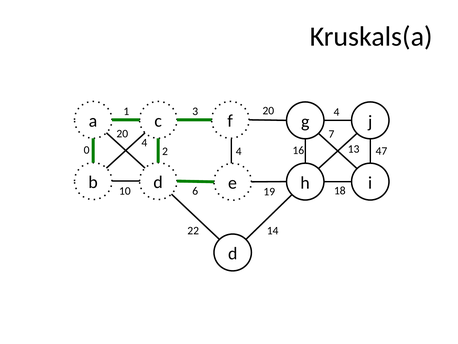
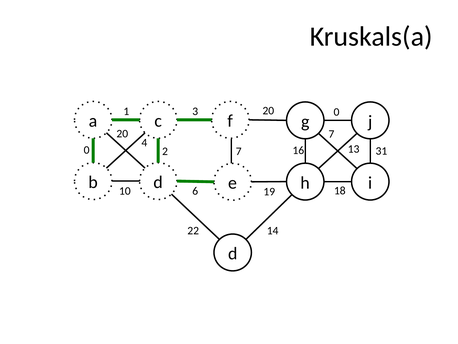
4: 4 -> 0 (337, 112)
47: 47 -> 31 (381, 151)
2 4: 4 -> 7 (239, 151)
